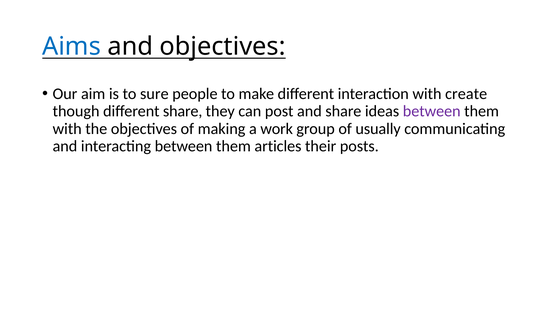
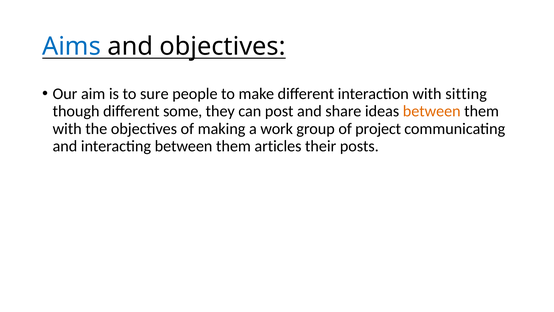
create: create -> sitting (466, 94)
different share: share -> some (183, 111)
between colour: purple -> orange (432, 111)
usually: usually -> project (378, 129)
